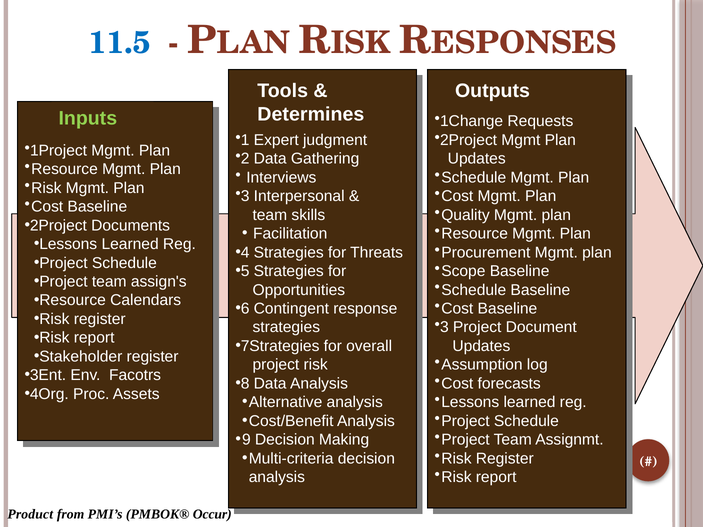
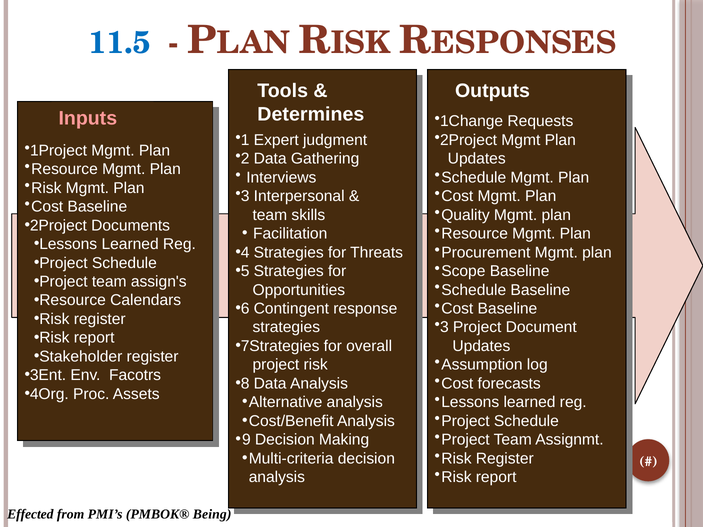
Inputs colour: light green -> pink (88, 118)
Product: Product -> Effected (30, 515)
Occur: Occur -> Being (212, 515)
